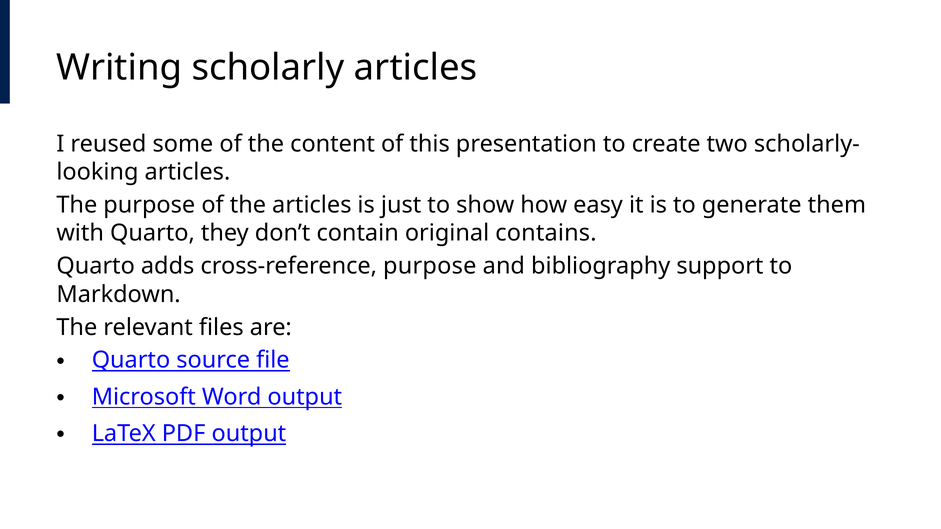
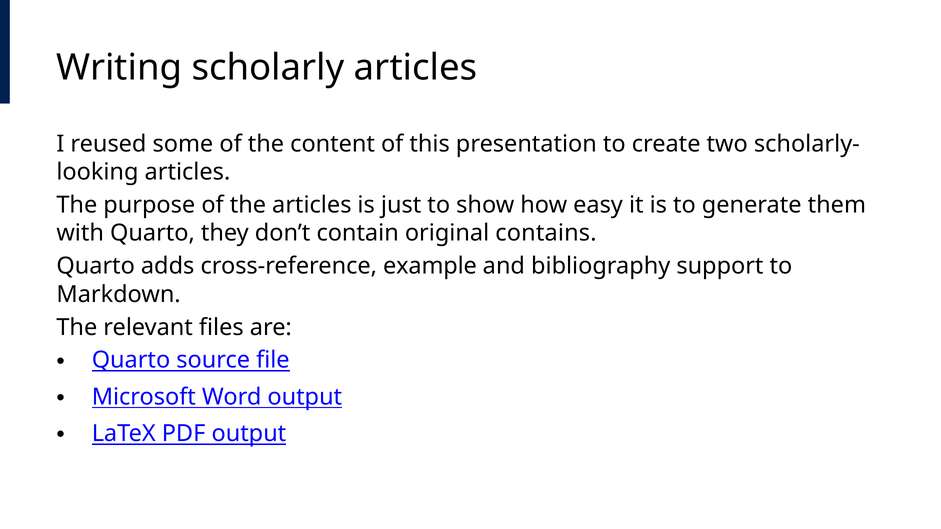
cross-reference purpose: purpose -> example (430, 266)
